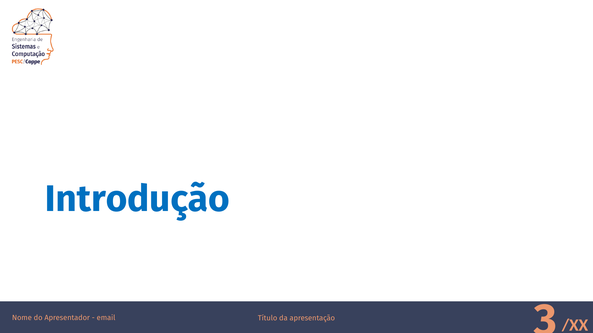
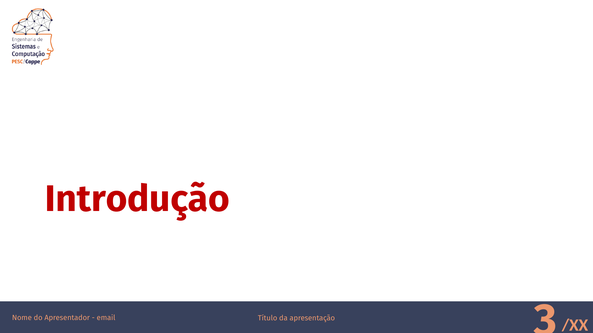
Introdução colour: blue -> red (137, 199)
